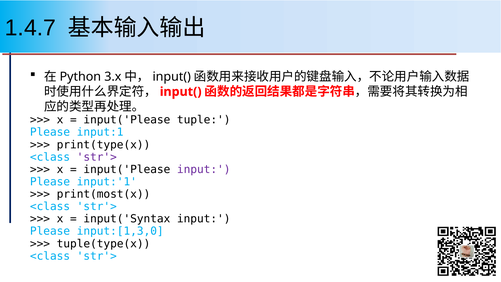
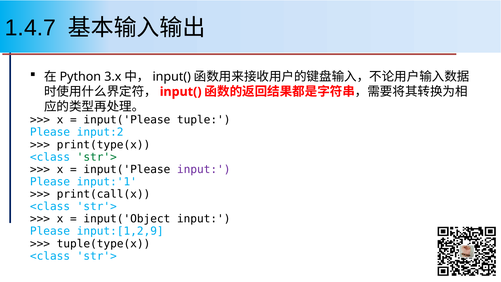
input:1: input:1 -> input:2 (100, 132)
str'> colour: purple -> green (97, 157)
print(most(x: print(most(x -> print(call(x (104, 194)
input('Syntax: input('Syntax -> input('Object (127, 219)
input:[1,3,0: input:[1,3,0 -> input:[1,2,9 (120, 231)
